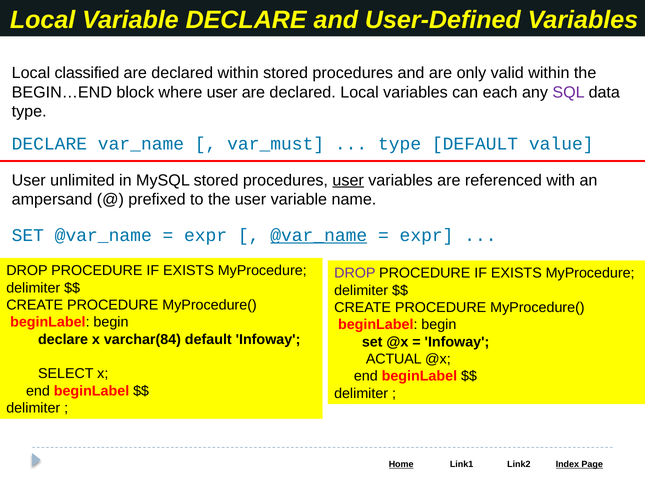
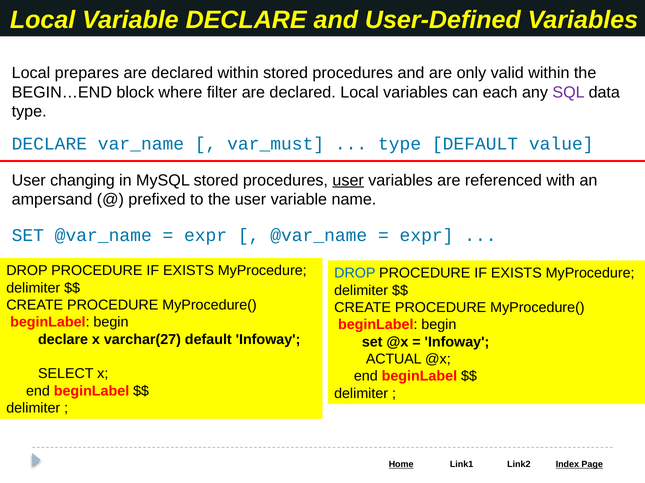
classified: classified -> prepares (87, 73)
where user: user -> filter (222, 92)
unlimited: unlimited -> changing (82, 181)
@var_name underline: present -> none (319, 236)
DROP colour: purple -> blue (355, 274)
varchar(84: varchar(84 -> varchar(27 (142, 340)
